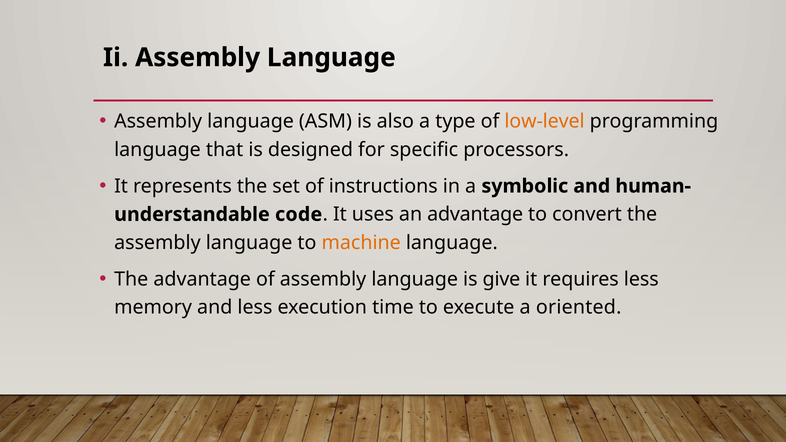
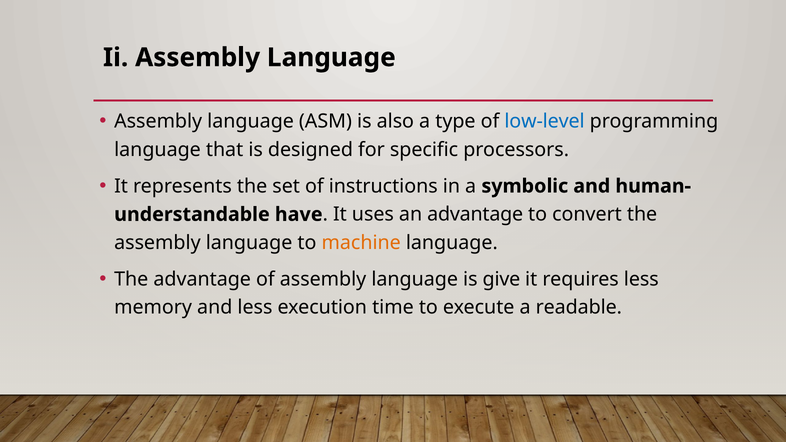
low-level colour: orange -> blue (545, 121)
code: code -> have (299, 214)
oriented: oriented -> readable (579, 308)
